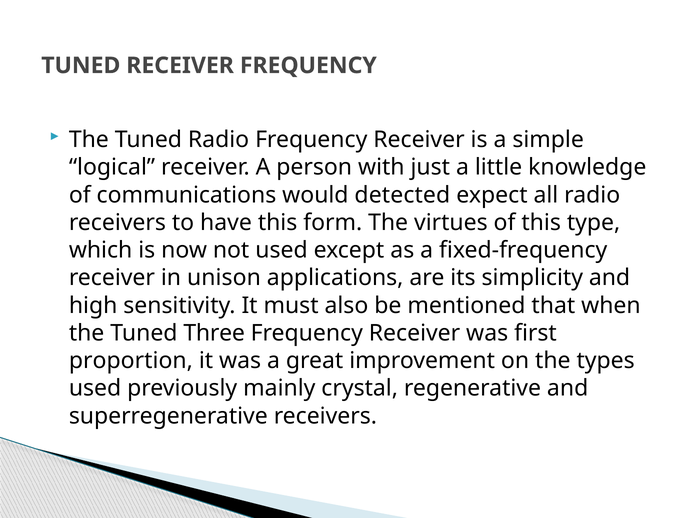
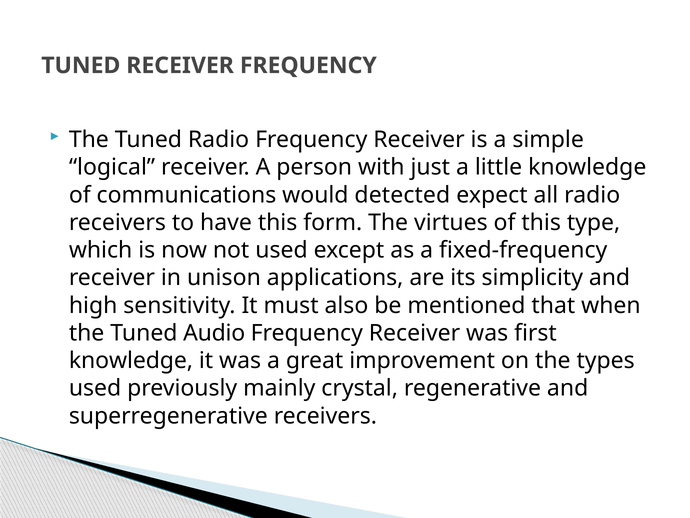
Three: Three -> Audio (214, 333)
proportion: proportion -> knowledge (131, 360)
